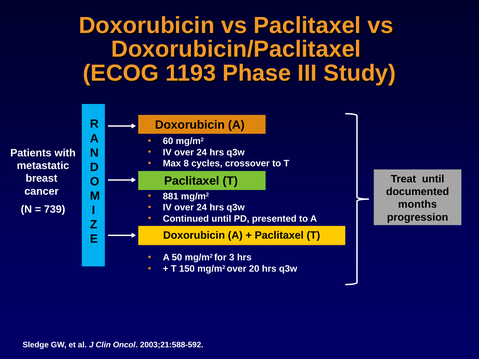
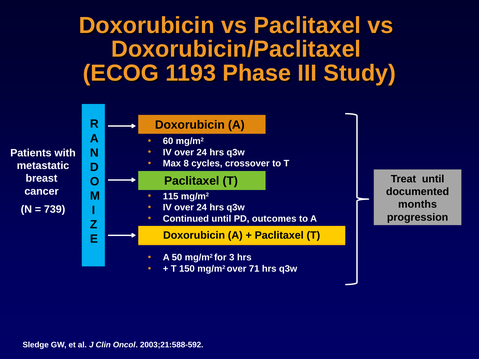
881: 881 -> 115 (171, 196)
presented: presented -> outcomes (274, 219)
20: 20 -> 71 (254, 269)
